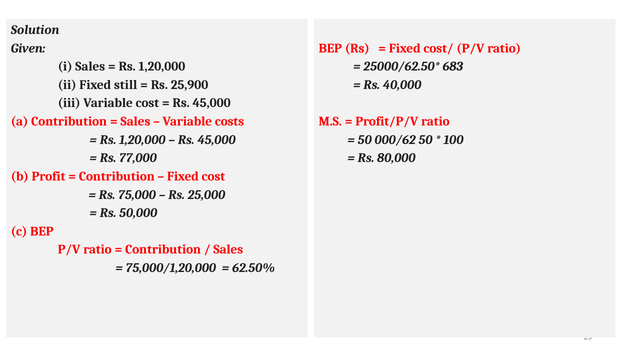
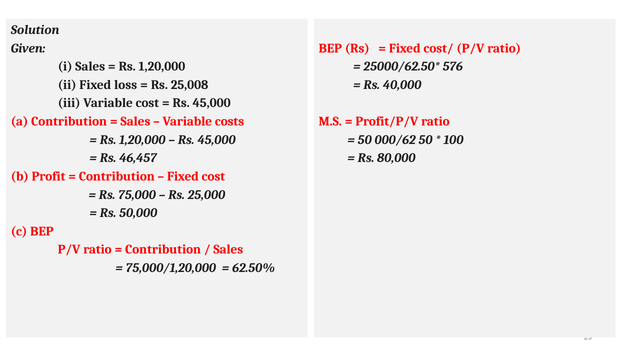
683: 683 -> 576 (453, 67)
still: still -> loss (126, 85)
25,900: 25,900 -> 25,008 (190, 85)
77,000: 77,000 -> 46,457 (138, 158)
